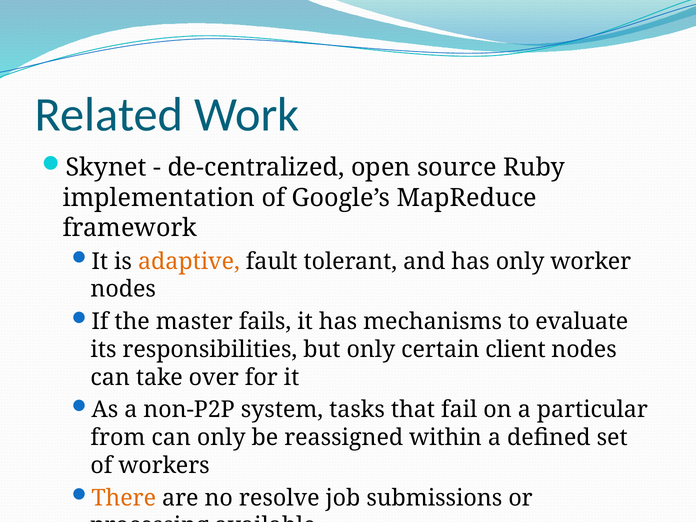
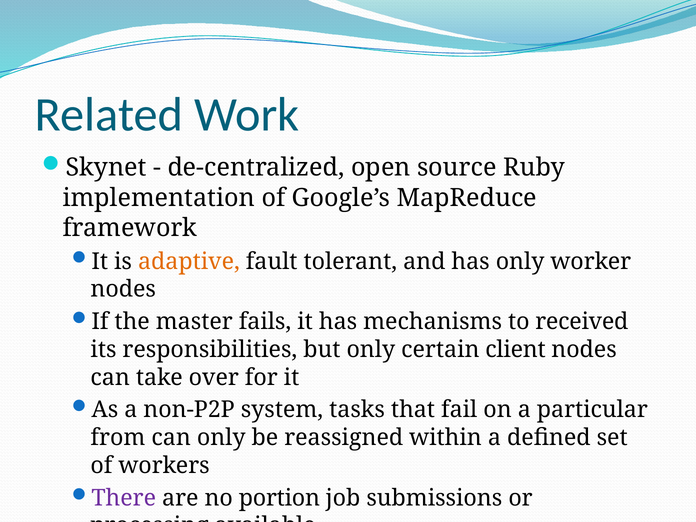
evaluate: evaluate -> received (582, 322)
There colour: orange -> purple (124, 498)
resolve: resolve -> portion (279, 498)
